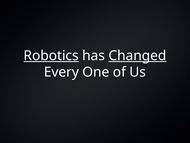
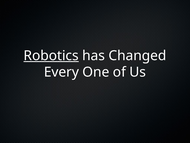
Changed underline: present -> none (137, 55)
